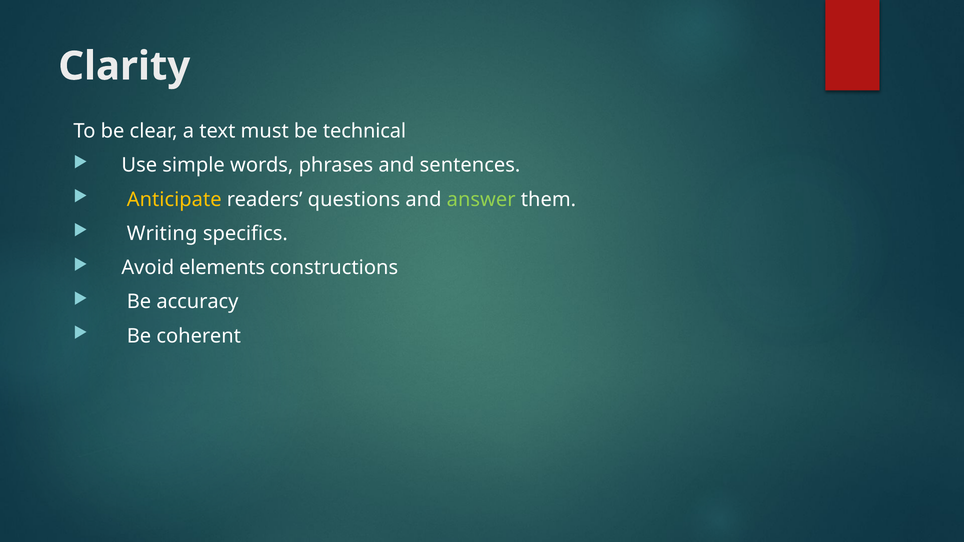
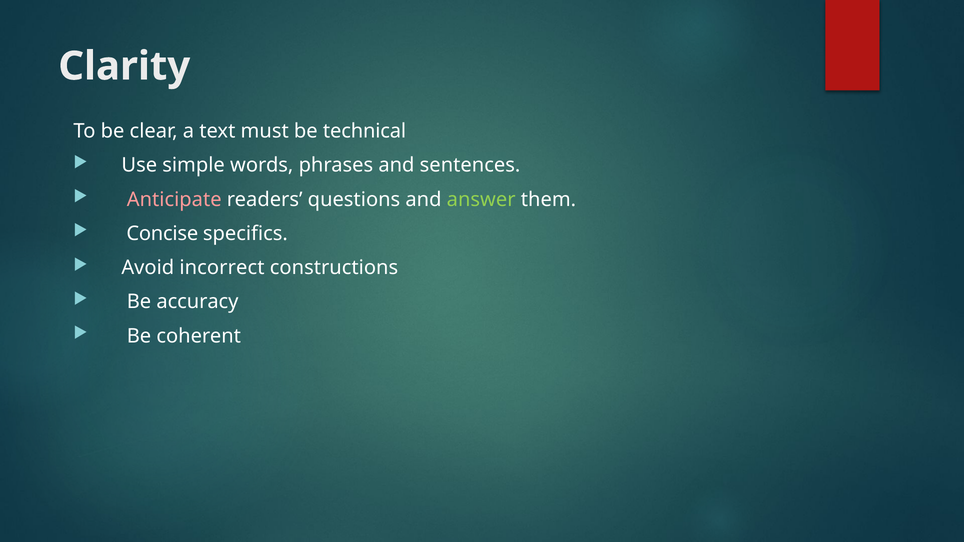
Anticipate colour: yellow -> pink (174, 199)
Writing: Writing -> Concise (162, 234)
elements: elements -> incorrect (222, 268)
